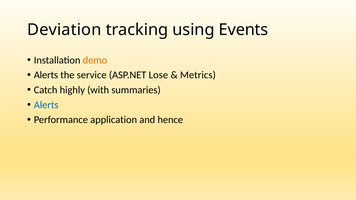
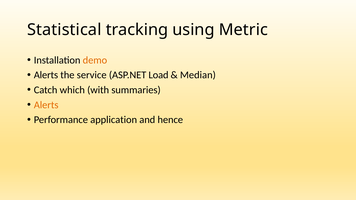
Deviation: Deviation -> Statistical (64, 30)
Events: Events -> Metric (243, 30)
Lose: Lose -> Load (158, 75)
Metrics: Metrics -> Median (198, 75)
highly: highly -> which (72, 90)
Alerts colour: blue -> orange (46, 105)
